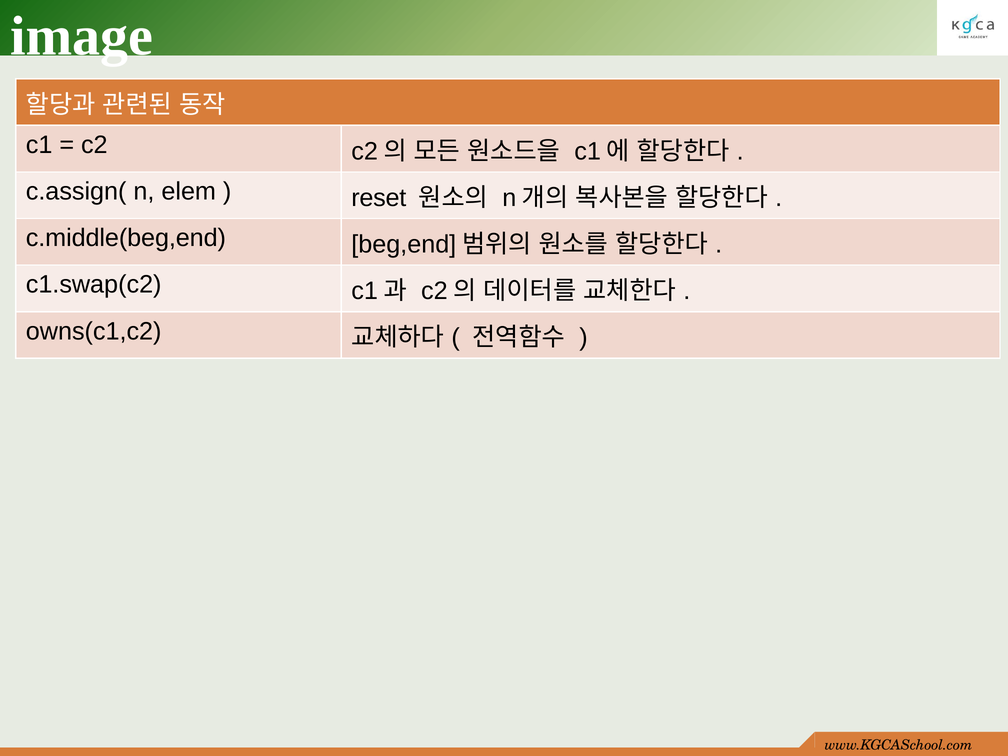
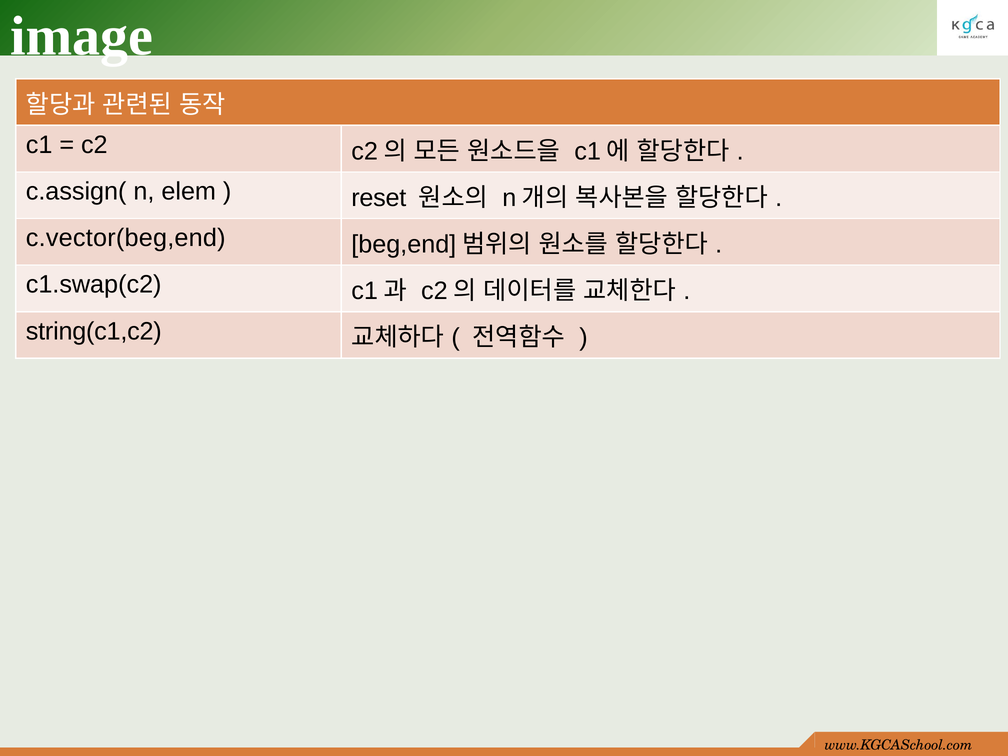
c.middle(beg,end: c.middle(beg,end -> c.vector(beg,end (126, 238)
owns(c1,c2: owns(c1,c2 -> string(c1,c2 (94, 331)
